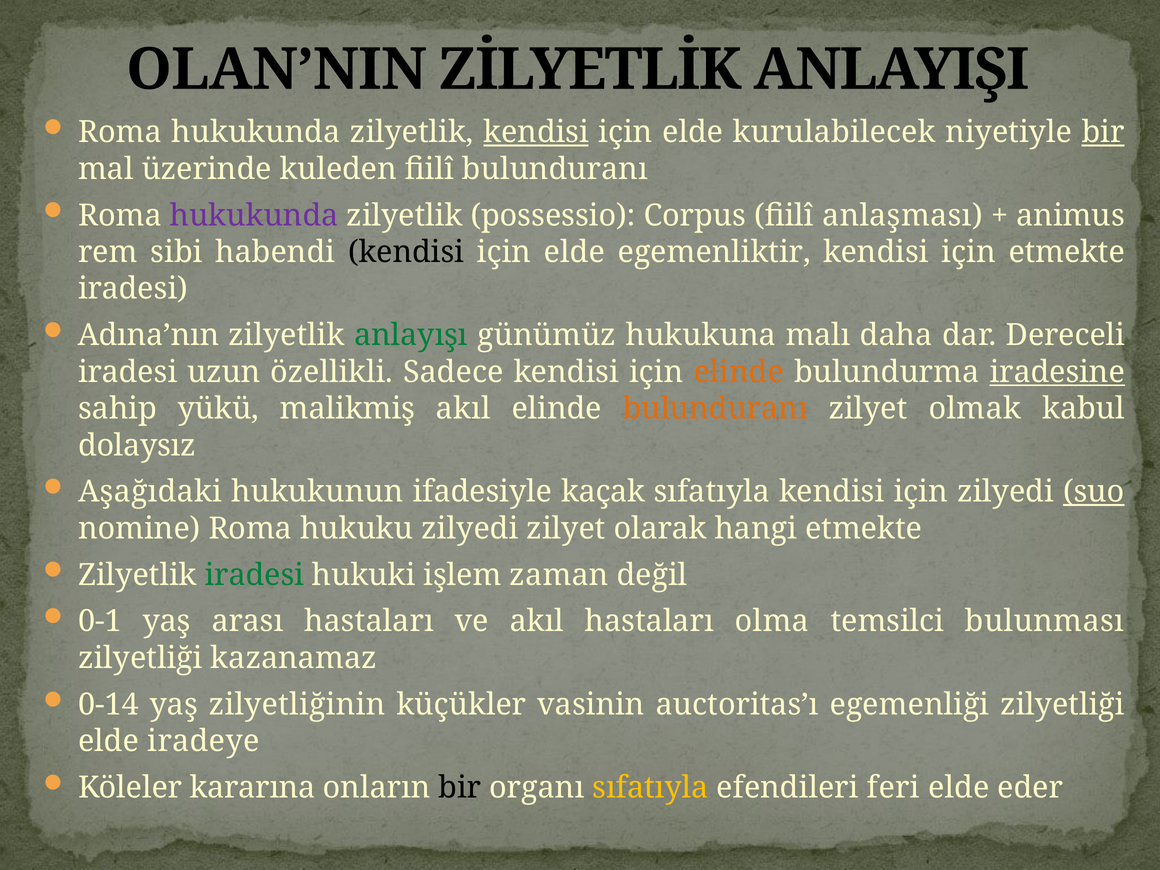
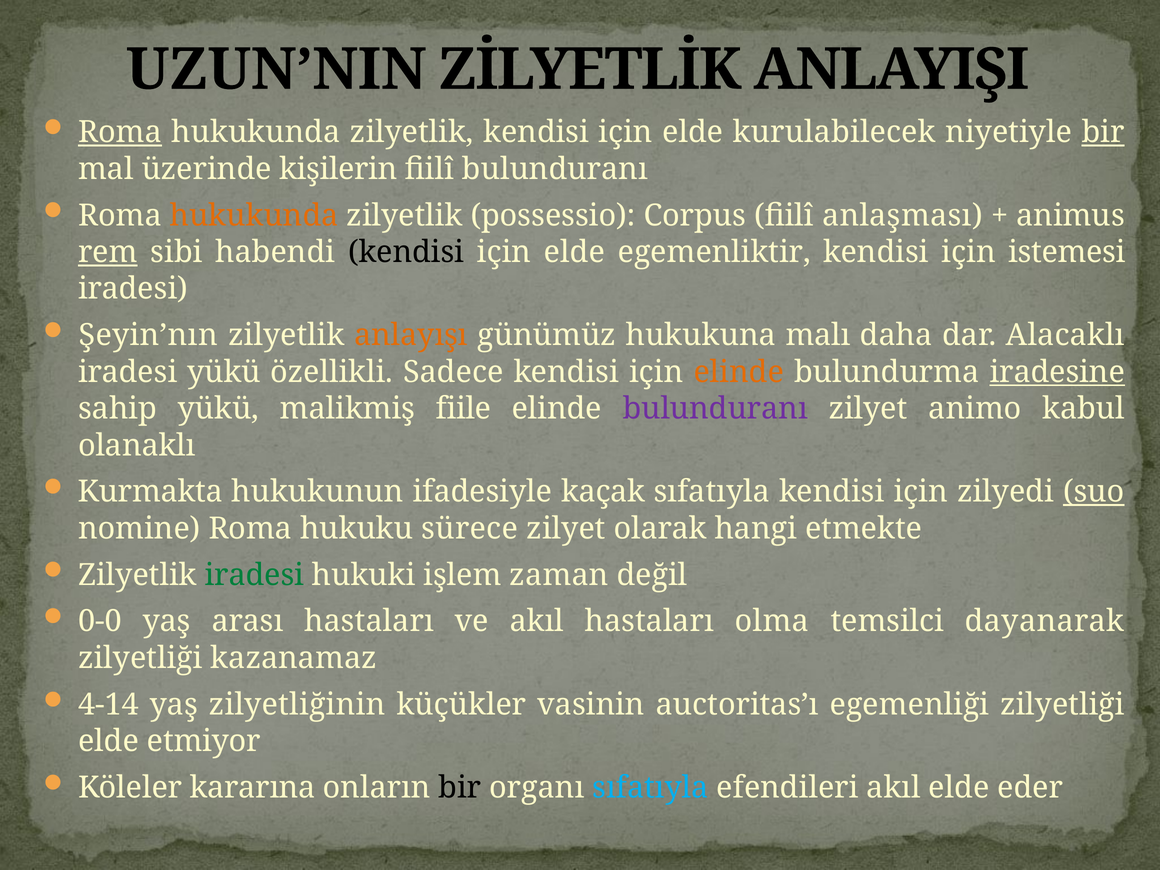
OLAN’NIN: OLAN’NIN -> UZUN’NIN (276, 70)
Roma underline: none -> present (120, 132)
kendisi underline: present -> none (536, 132)
kuleden: kuleden -> kişilerin (338, 169)
hukukunda colour: purple -> orange (254, 215)
rem underline: none -> present (108, 252)
için etmekte: etmekte -> istemesi (1067, 252)
Adına’nın: Adına’nın -> Şeyin’nın (148, 335)
anlayışı colour: green -> orange (411, 335)
Dereceli: Dereceli -> Alacaklı (1065, 335)
iradesi uzun: uzun -> yükü (224, 372)
malikmiş akıl: akıl -> fiile (463, 409)
bulunduranı colour: orange -> purple (715, 409)
olmak: olmak -> animo (975, 409)
dolaysız: dolaysız -> olanaklı (137, 445)
Aşağıdaki: Aşağıdaki -> Kurmakta (150, 492)
hukuku zilyedi: zilyedi -> sürece (470, 529)
0-1: 0-1 -> 0-0 (100, 621)
bulunması: bulunması -> dayanarak (1045, 621)
0-14: 0-14 -> 4-14 (108, 704)
iradeye: iradeye -> etmiyor (204, 741)
sıfatıyla colour: yellow -> light blue (650, 788)
efendileri feri: feri -> akıl (894, 788)
